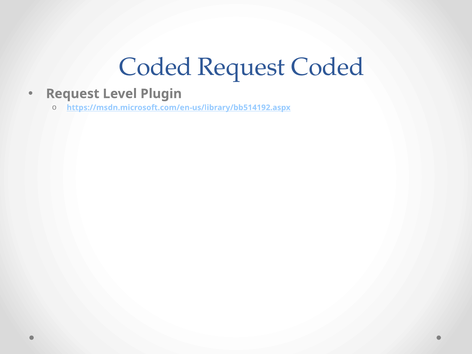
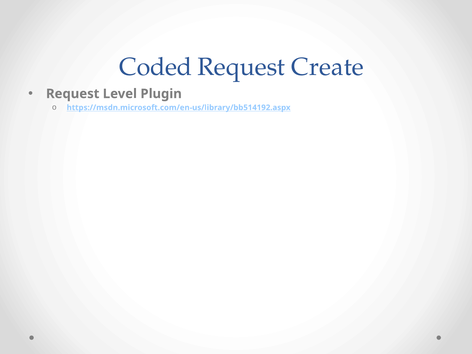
Request Coded: Coded -> Create (328, 67)
